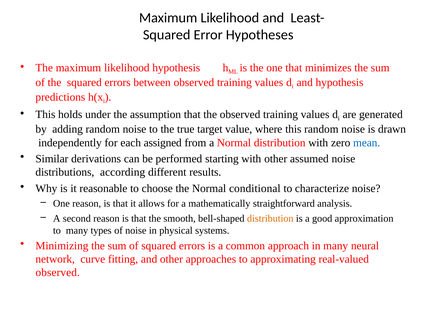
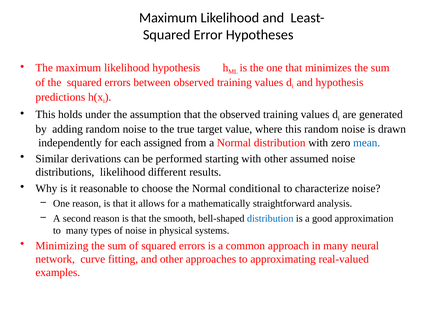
distributions according: according -> likelihood (123, 172)
distribution colour: orange -> blue (270, 219)
observed: observed -> examples (58, 273)
